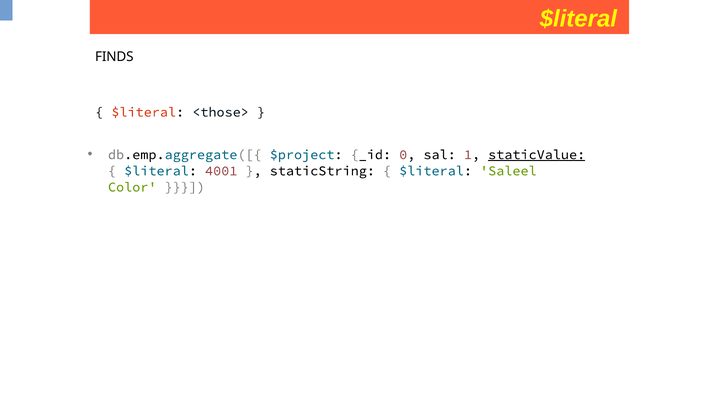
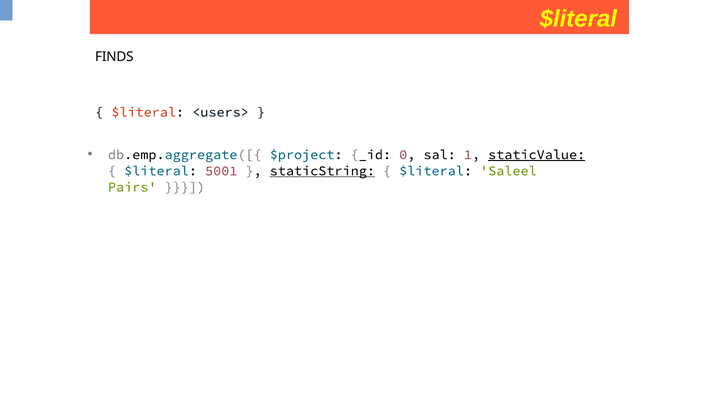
<those>: <those> -> <users> (221, 112)
4001: 4001 -> 5001 (221, 171)
staticString underline: none -> present (322, 171)
Color: Color -> Pairs (132, 187)
